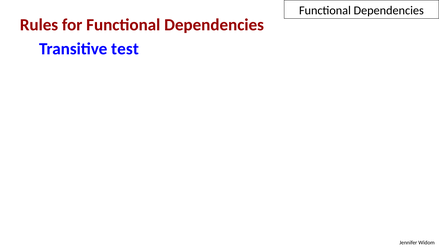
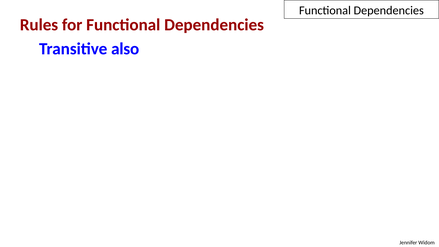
test: test -> also (125, 49)
